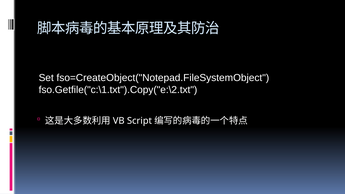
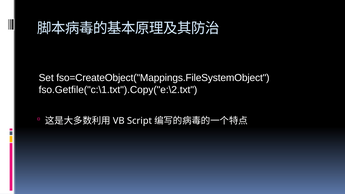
fso=CreateObject("Notepad.FileSystemObject: fso=CreateObject("Notepad.FileSystemObject -> fso=CreateObject("Mappings.FileSystemObject (163, 78)
